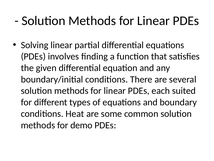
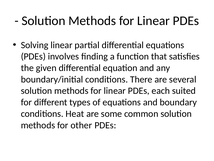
demo: demo -> other (81, 125)
